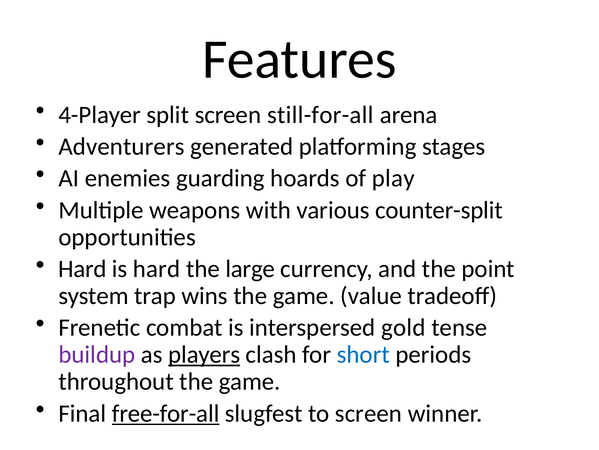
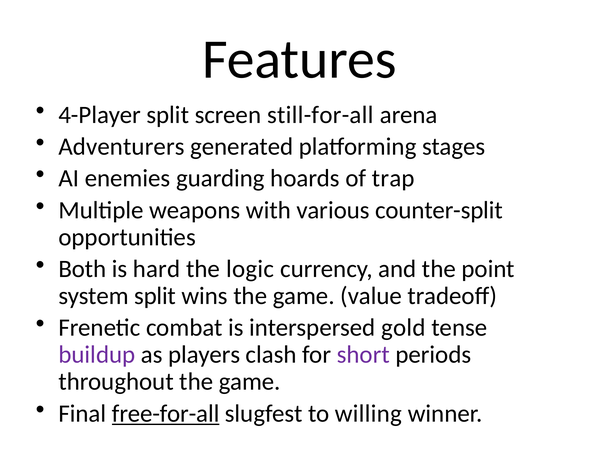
play: play -> trap (393, 178)
Hard: Hard -> Both (82, 268)
large: large -> logic (250, 268)
system trap: trap -> split (155, 295)
players underline: present -> none (204, 354)
short colour: blue -> purple (363, 354)
to screen: screen -> willing (368, 413)
